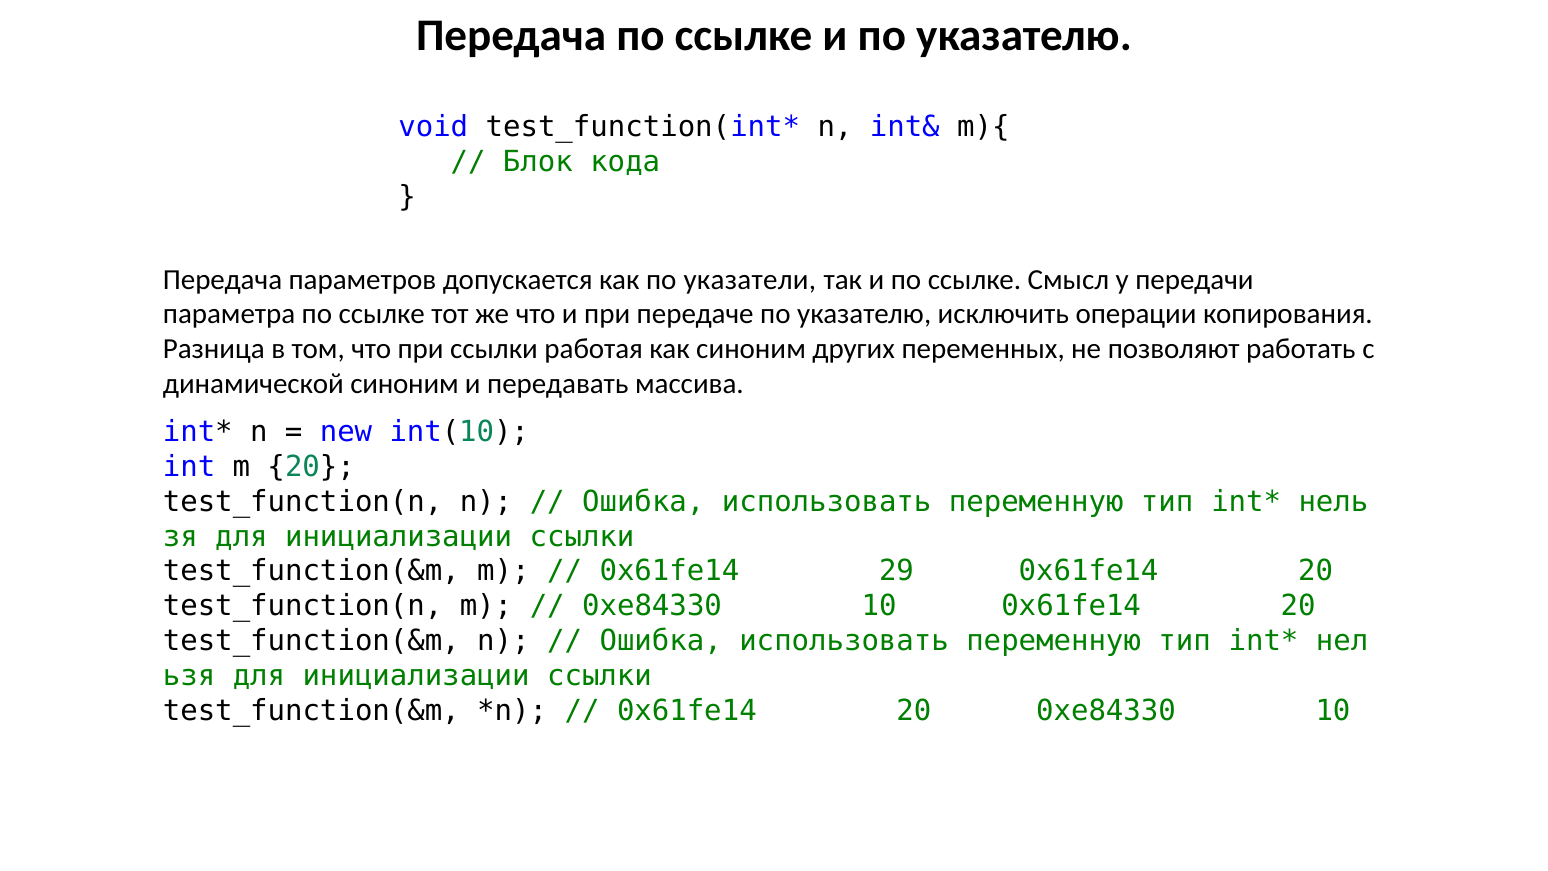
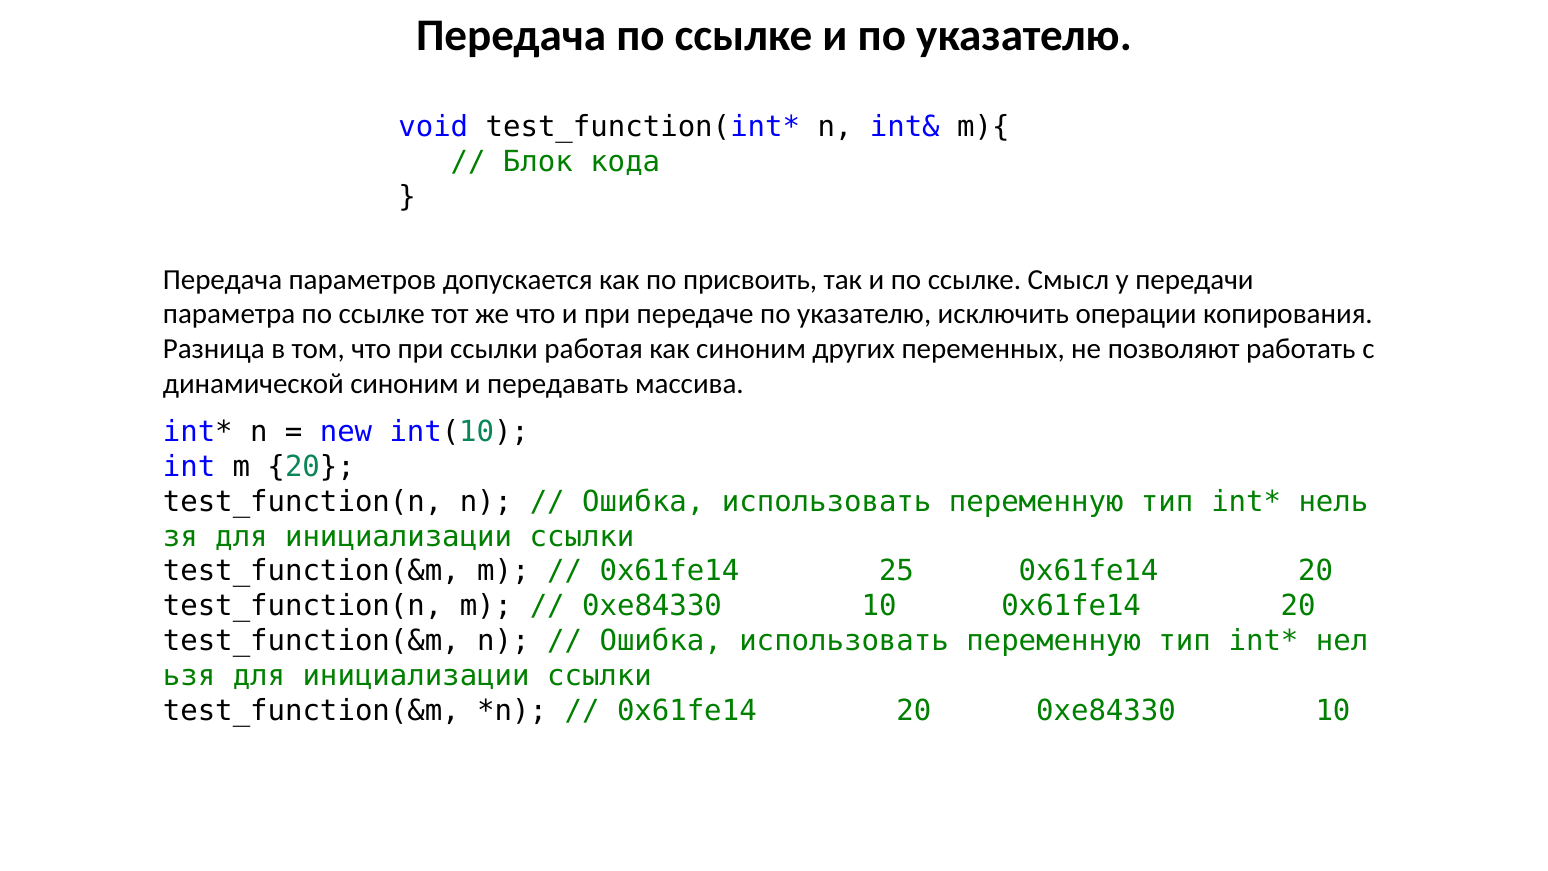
указатели: указатели -> присвоить (750, 279)
29: 29 -> 25 (896, 571)
